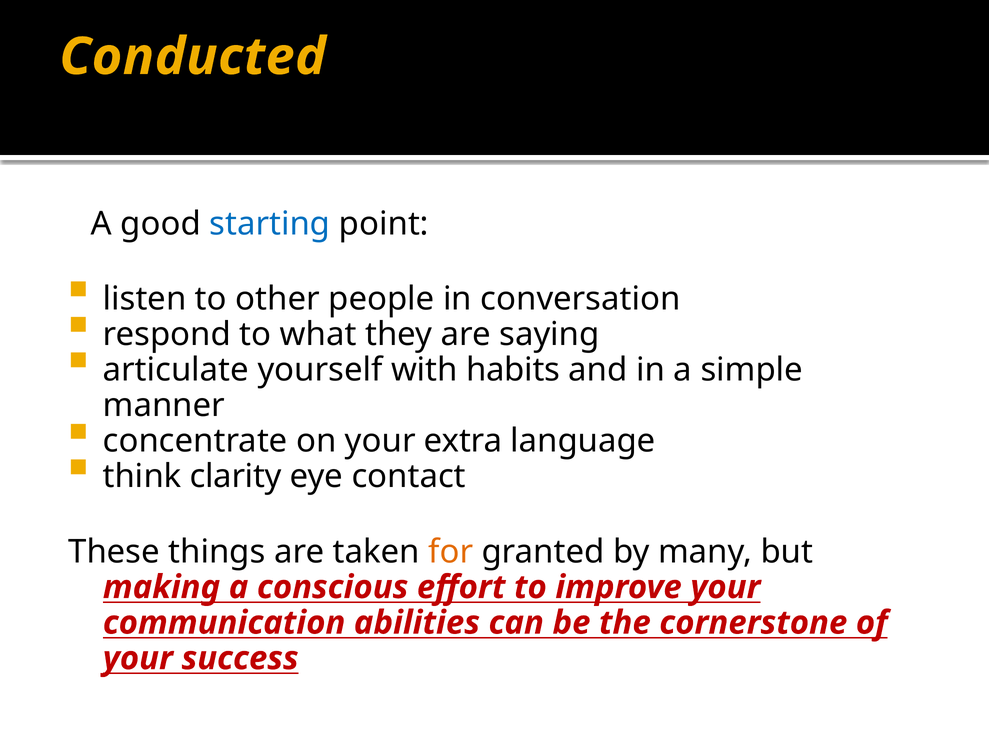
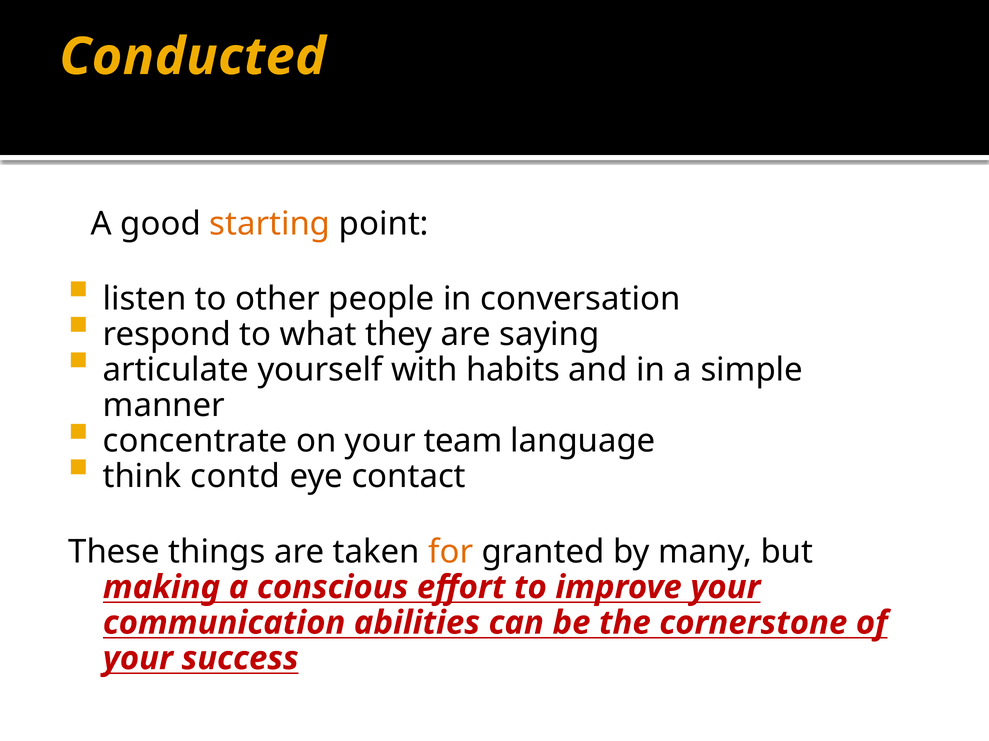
starting colour: blue -> orange (270, 224)
extra: extra -> team (463, 441)
clarity: clarity -> contd (235, 477)
